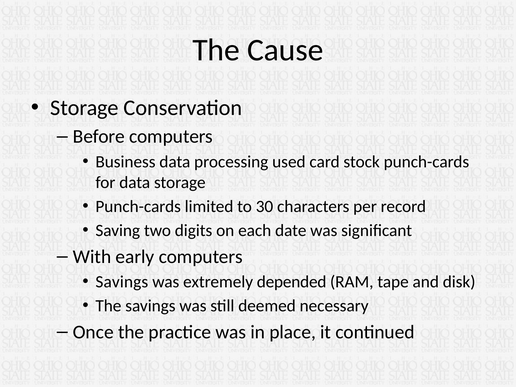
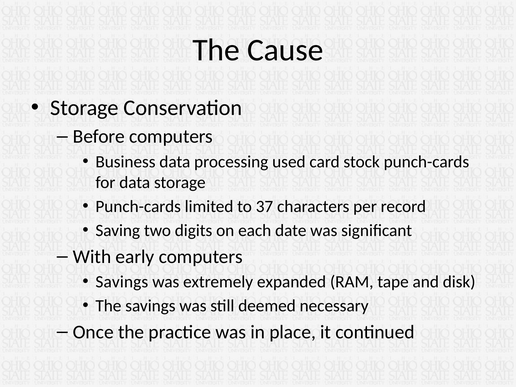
30: 30 -> 37 (264, 206)
depended: depended -> expanded (292, 282)
